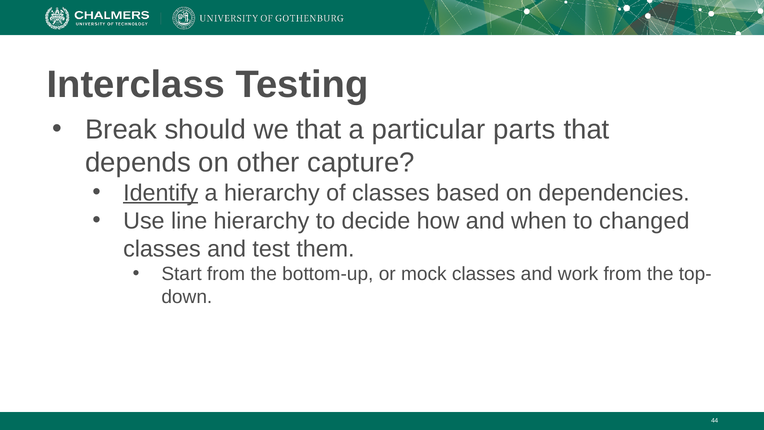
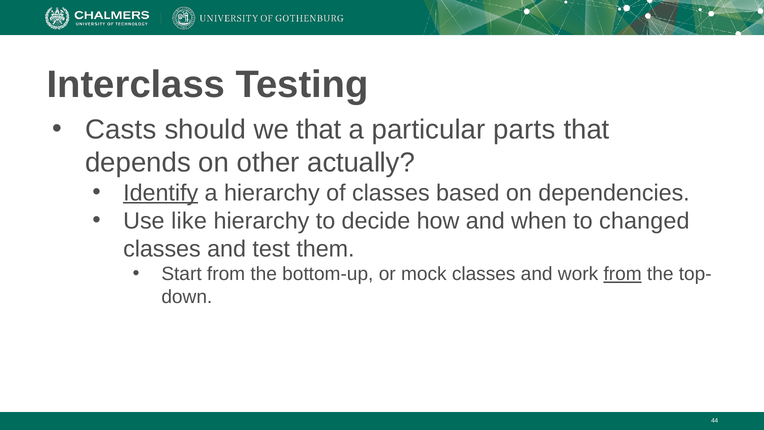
Break: Break -> Casts (121, 129)
capture: capture -> actually (361, 163)
line: line -> like (189, 221)
from underline: none -> present (623, 274)
